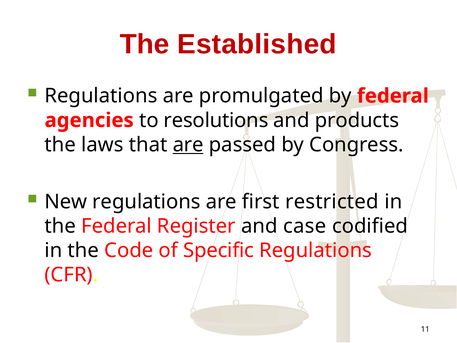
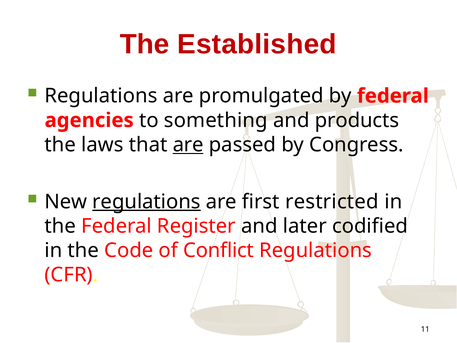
resolutions: resolutions -> something (216, 120)
regulations underline: none -> present (146, 202)
case: case -> later (305, 226)
Specific: Specific -> Conflict (219, 250)
